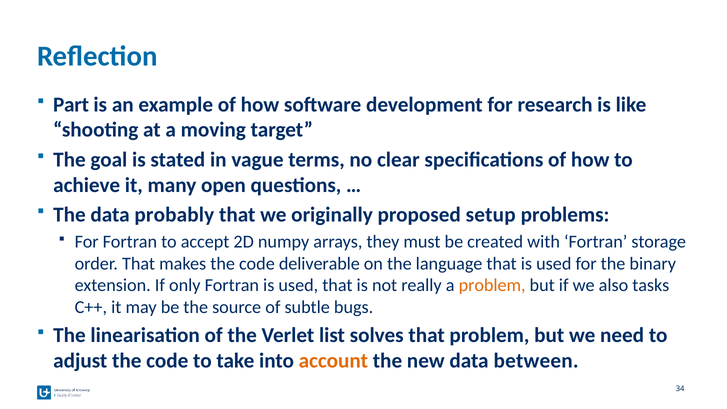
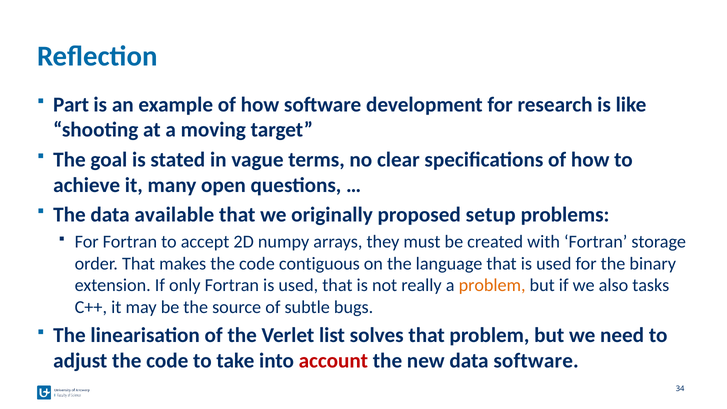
probably: probably -> available (174, 215)
deliverable: deliverable -> contiguous (319, 264)
account colour: orange -> red (333, 361)
data between: between -> software (536, 361)
